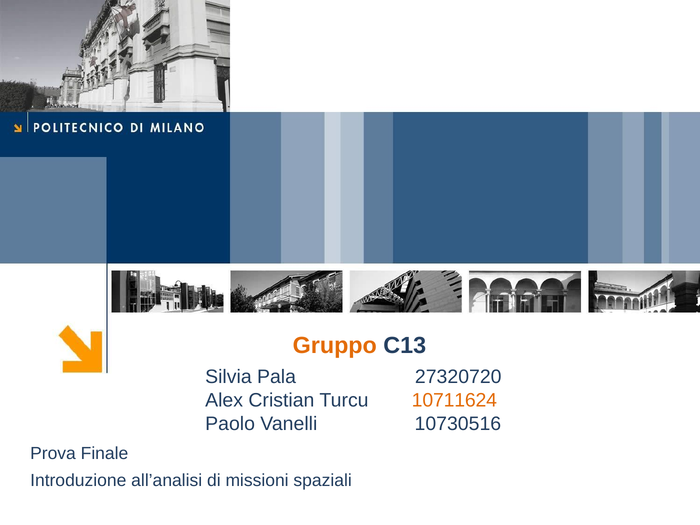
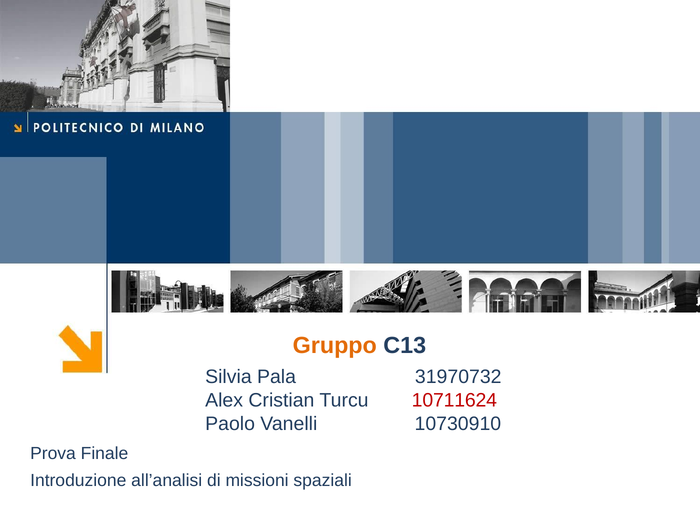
27320720: 27320720 -> 31970732 (458, 377)
10711624 colour: orange -> red (454, 400)
10730516: 10730516 -> 10730910 (458, 424)
